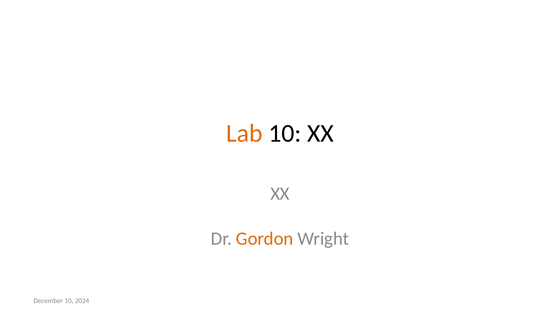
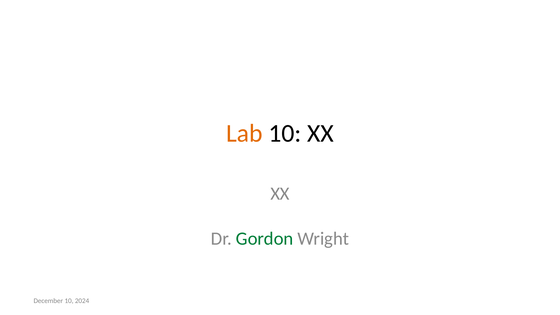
Gordon colour: orange -> green (265, 239)
